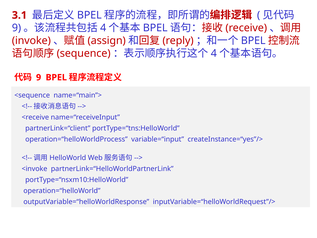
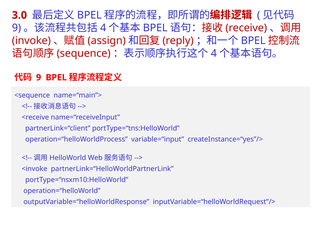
3.1: 3.1 -> 3.0 (19, 15)
